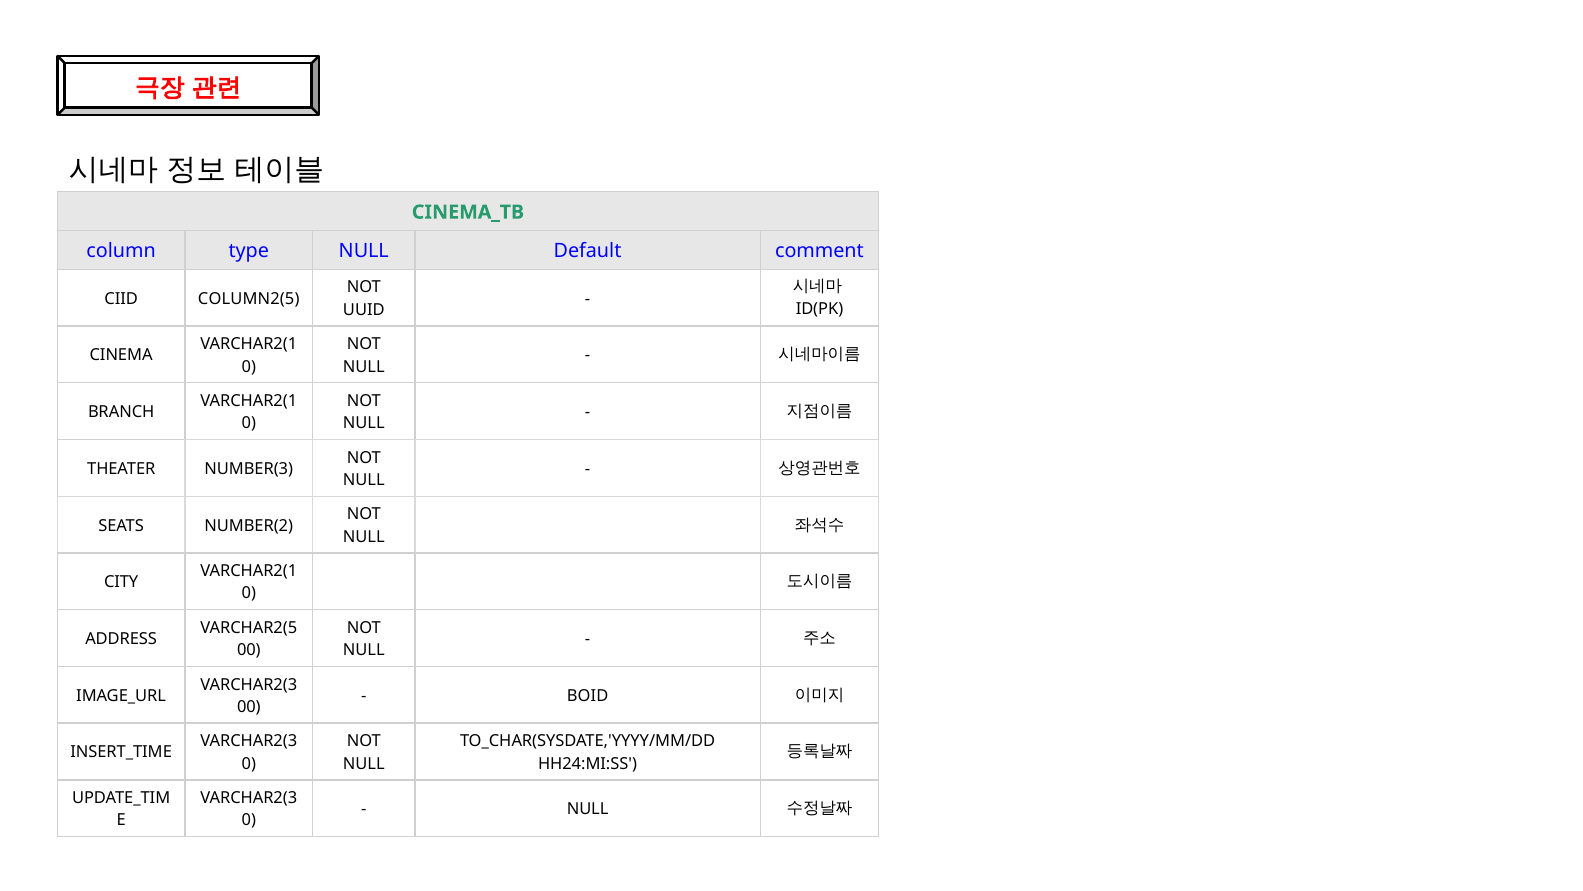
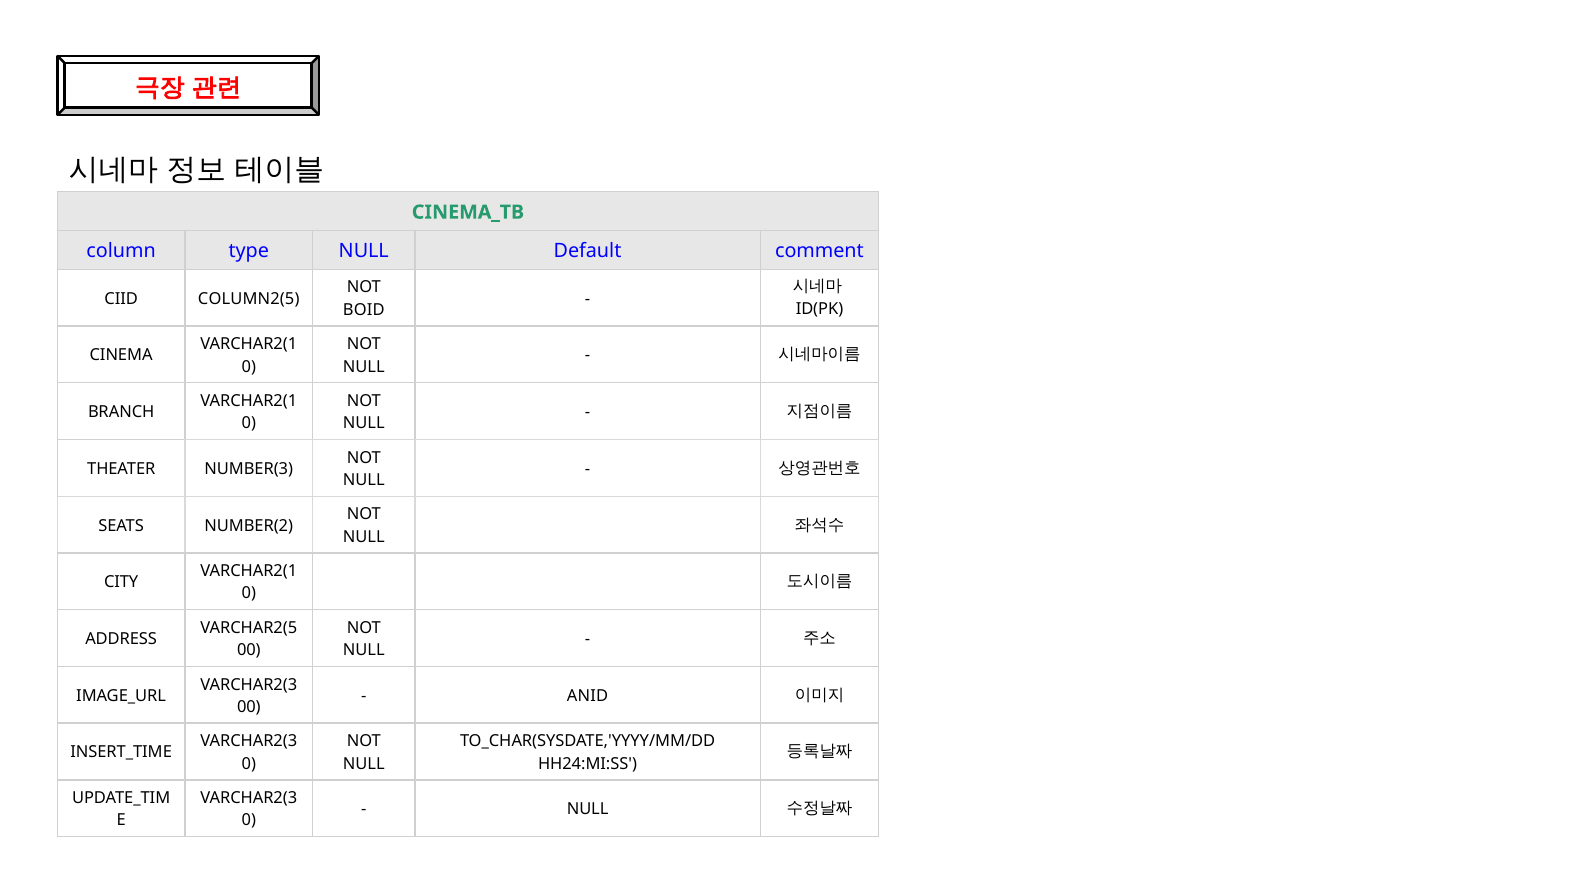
UUID: UUID -> BOID (364, 310)
BOID: BOID -> ANID (588, 695)
